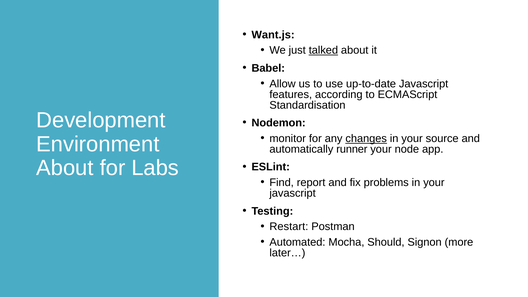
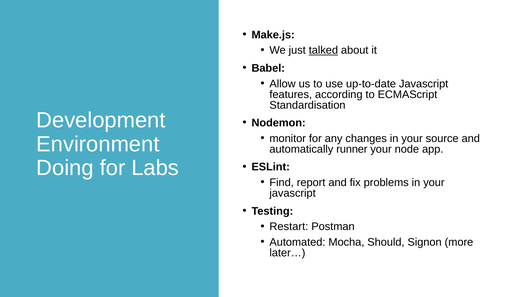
Want.js: Want.js -> Make.js (273, 35)
changes underline: present -> none (366, 138)
About: About -> Doing (65, 168)
